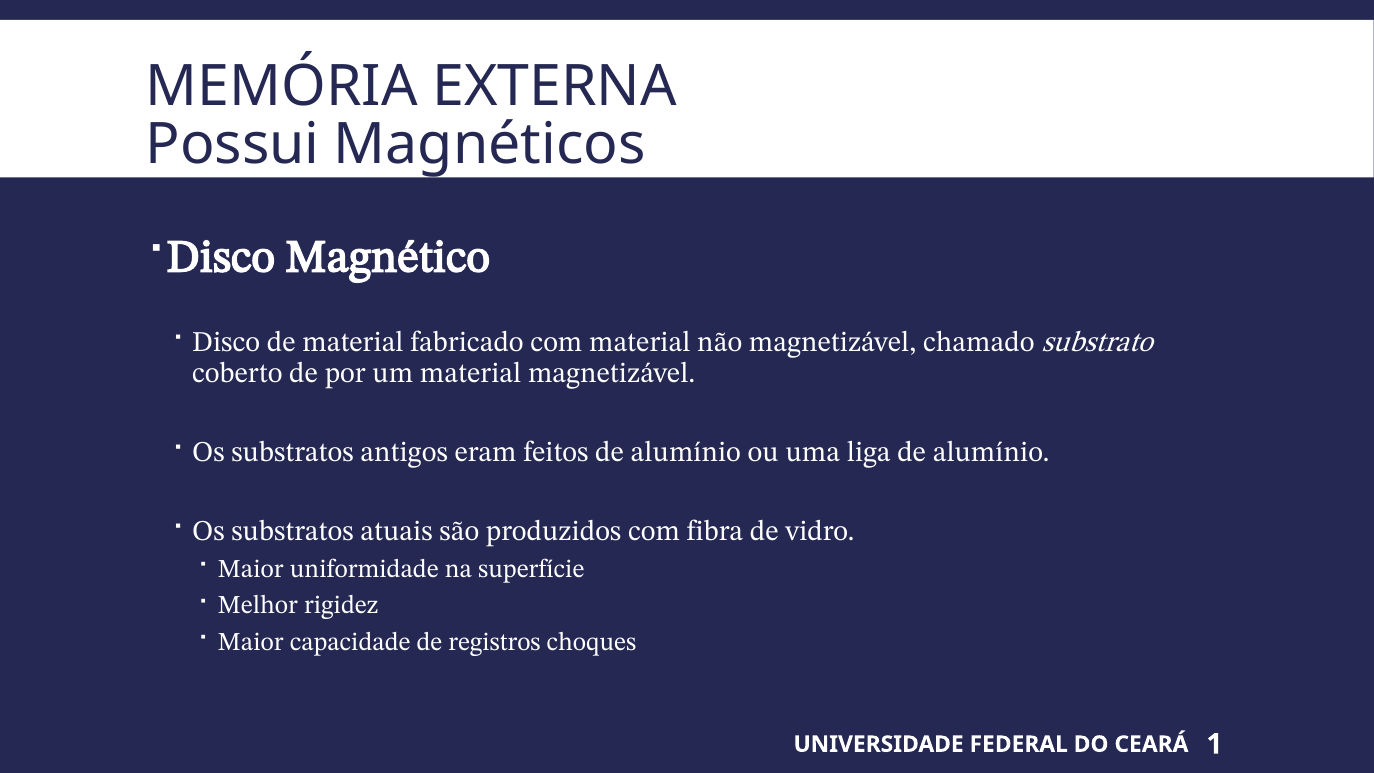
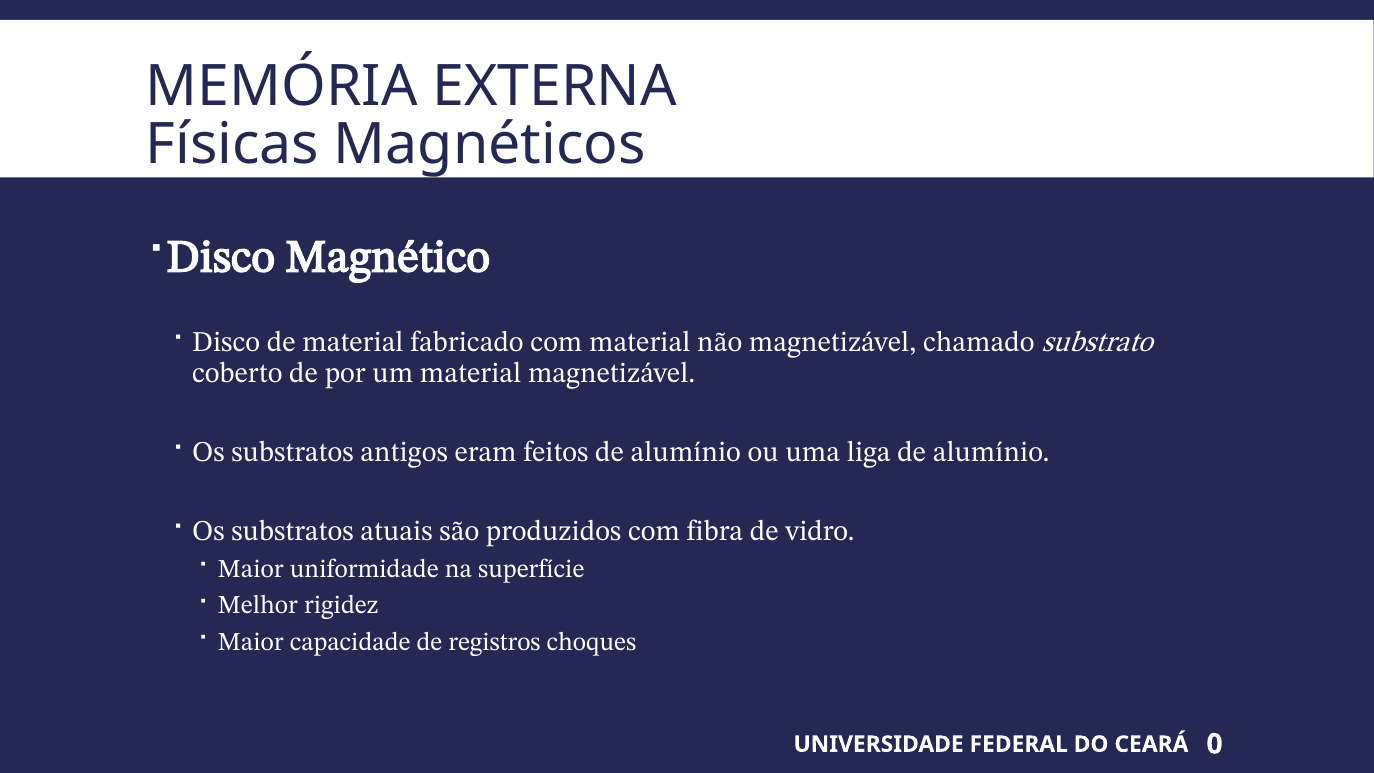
Possui: Possui -> Físicas (232, 145)
1: 1 -> 0 (1215, 744)
